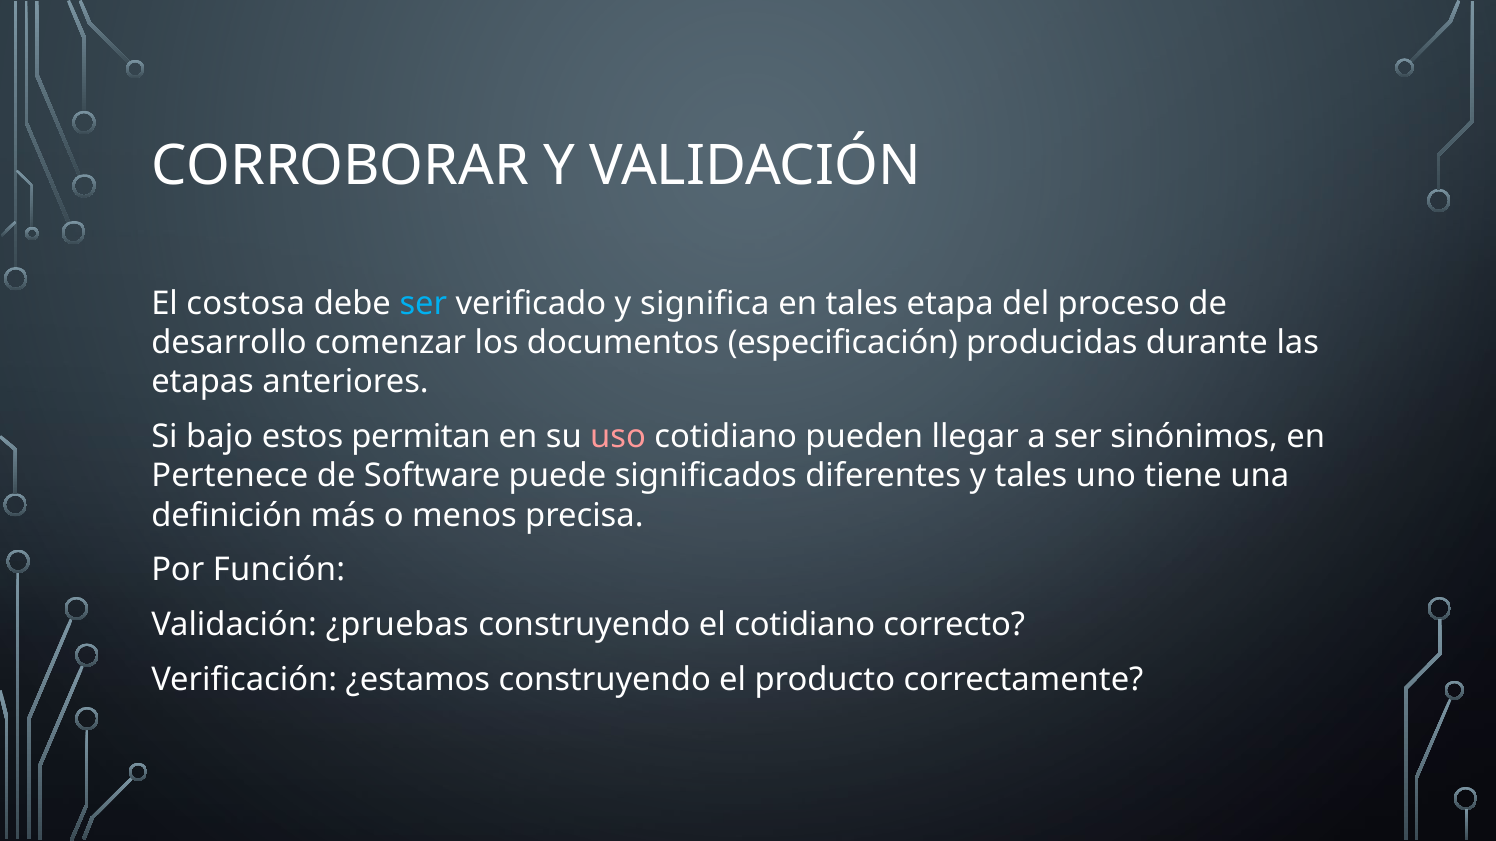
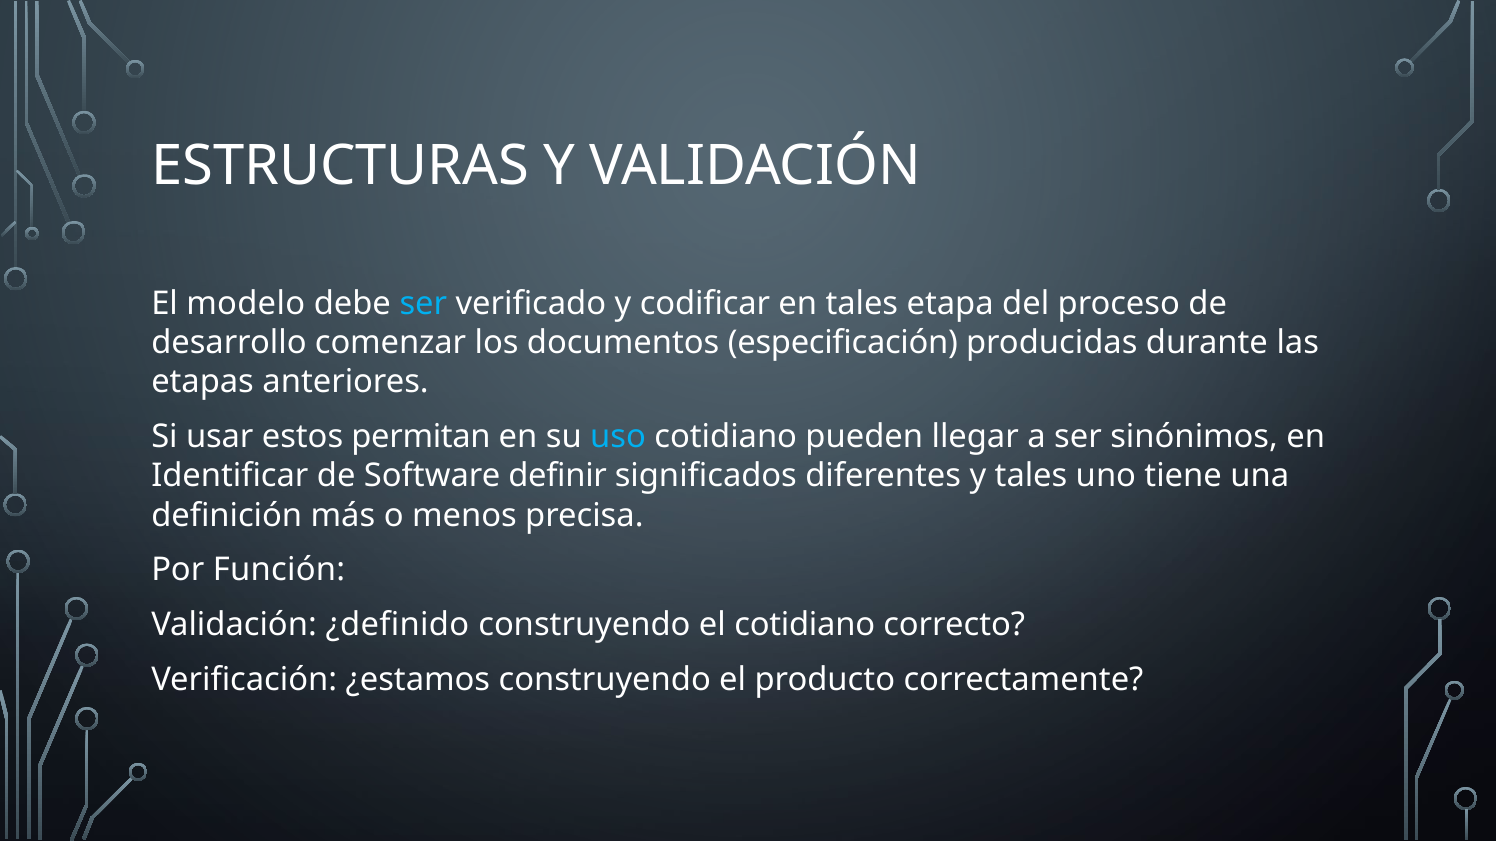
CORROBORAR: CORROBORAR -> ESTRUCTURAS (340, 166)
costosa: costosa -> modelo (246, 304)
significa: significa -> codificar (705, 304)
bajo: bajo -> usar (220, 437)
uso colour: pink -> light blue (618, 437)
Pertenece: Pertenece -> Identificar (230, 476)
puede: puede -> definir (558, 476)
¿pruebas: ¿pruebas -> ¿definido (397, 625)
